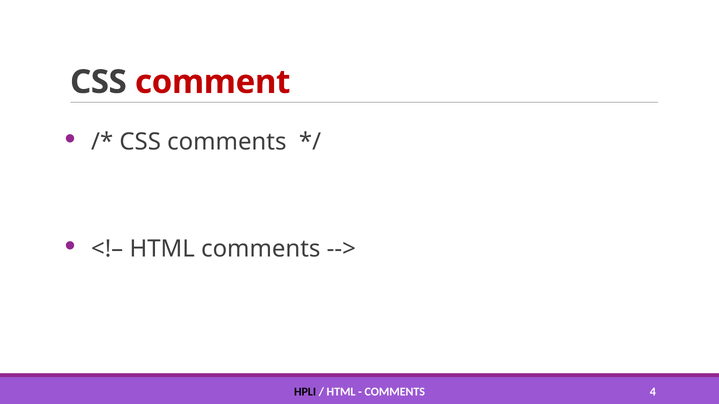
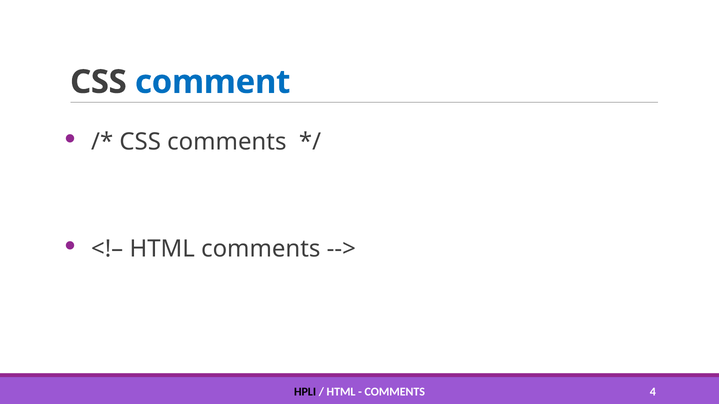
comment colour: red -> blue (213, 82)
